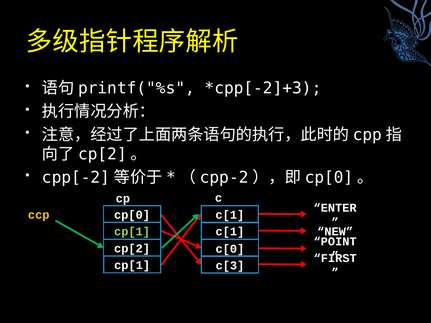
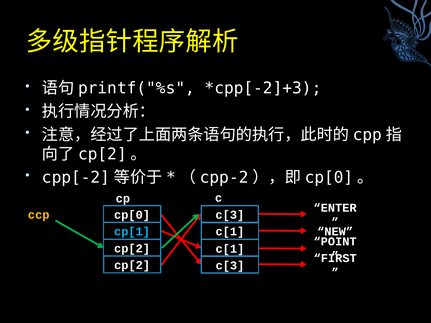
c[1: c[1 -> c[3 (230, 215)
cp[1 colour: light green -> light blue (132, 232)
c[0: c[0 -> c[1 (230, 249)
cp[1: cp[1 -> cp[2 (132, 265)
